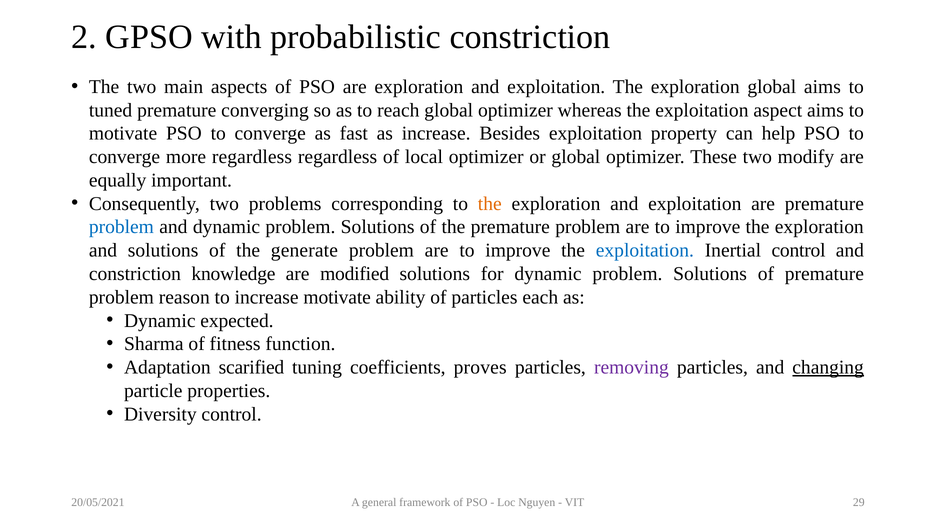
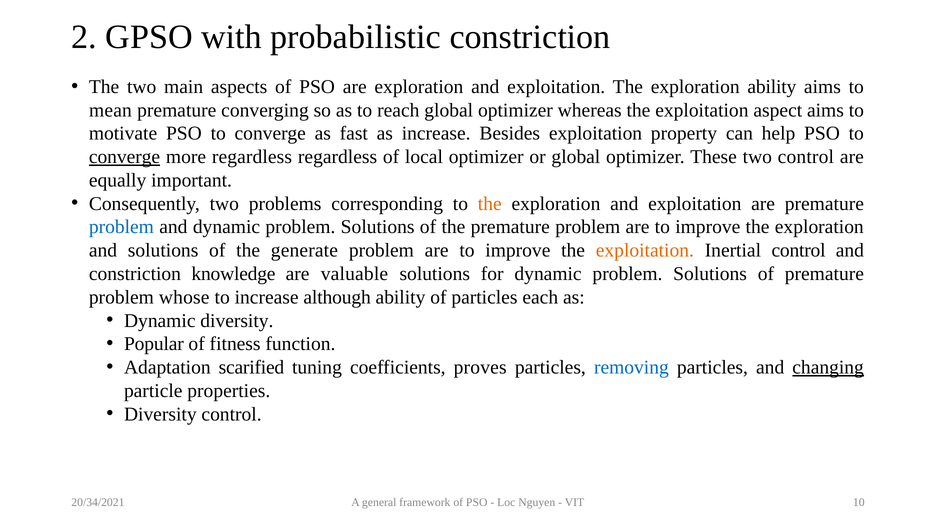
exploration global: global -> ability (772, 87)
tuned: tuned -> mean (110, 110)
converge underline: none -> present (124, 157)
two modify: modify -> control (806, 157)
exploitation colour: blue -> orange (645, 251)
modified: modified -> valuable (354, 274)
reason: reason -> whose (184, 297)
increase motivate: motivate -> although (337, 297)
Dynamic expected: expected -> diversity (237, 321)
Sharma: Sharma -> Popular (154, 344)
removing colour: purple -> blue (631, 368)
20/05/2021: 20/05/2021 -> 20/34/2021 (98, 503)
29: 29 -> 10 (859, 503)
